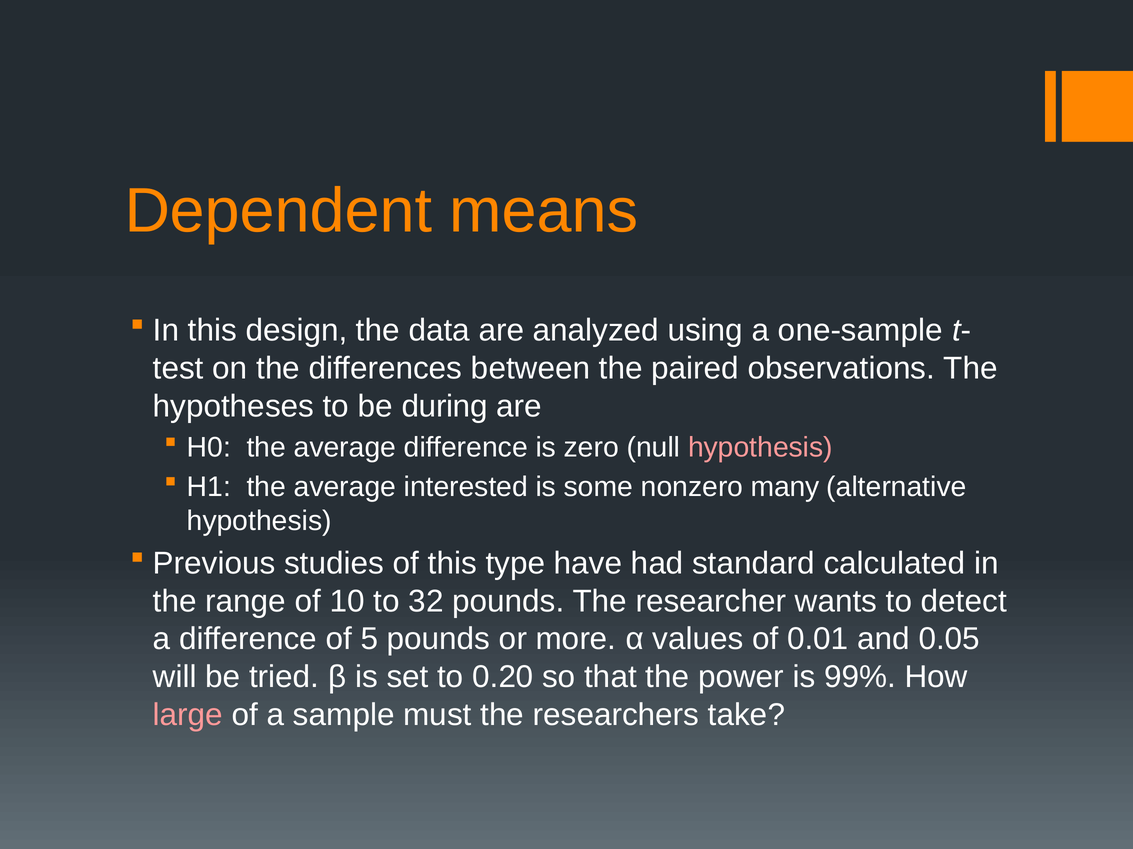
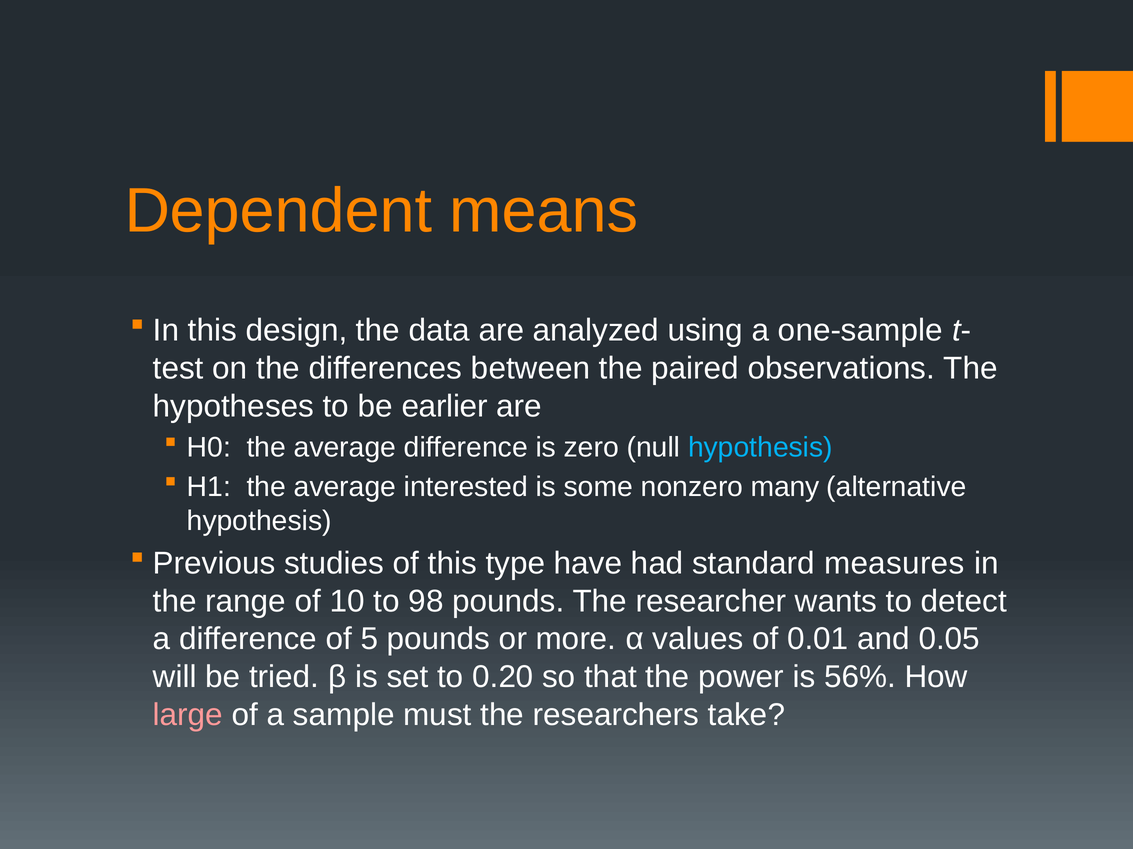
during: during -> earlier (445, 407)
hypothesis colour: pink -> light blue (760, 448)
calculated: calculated -> measures (894, 564)
32: 32 -> 98 (426, 602)
99%: 99% -> 56% (860, 677)
